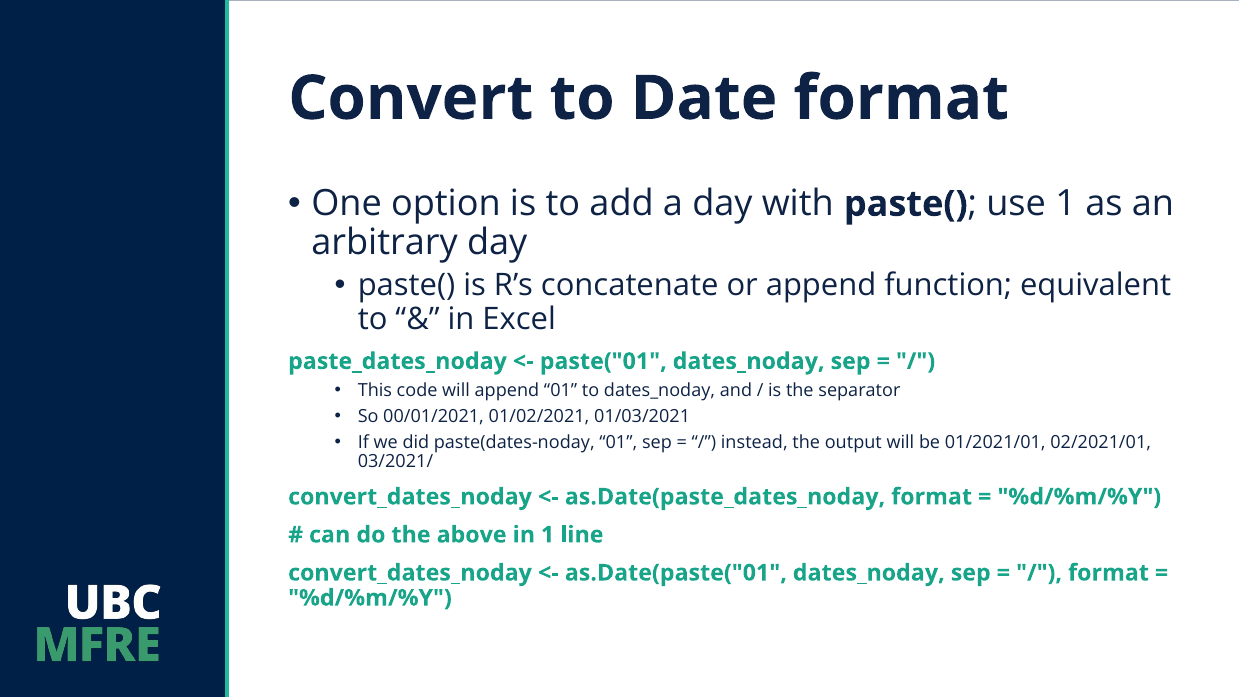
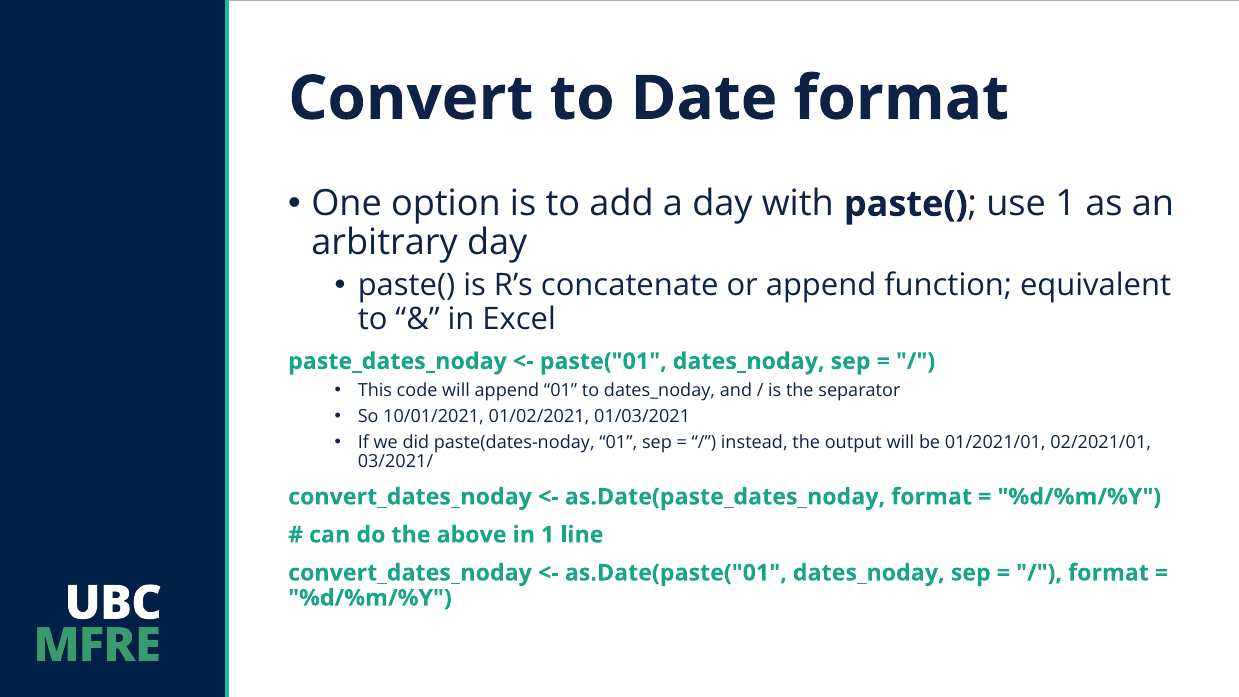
00/01/2021: 00/01/2021 -> 10/01/2021 (434, 416)
